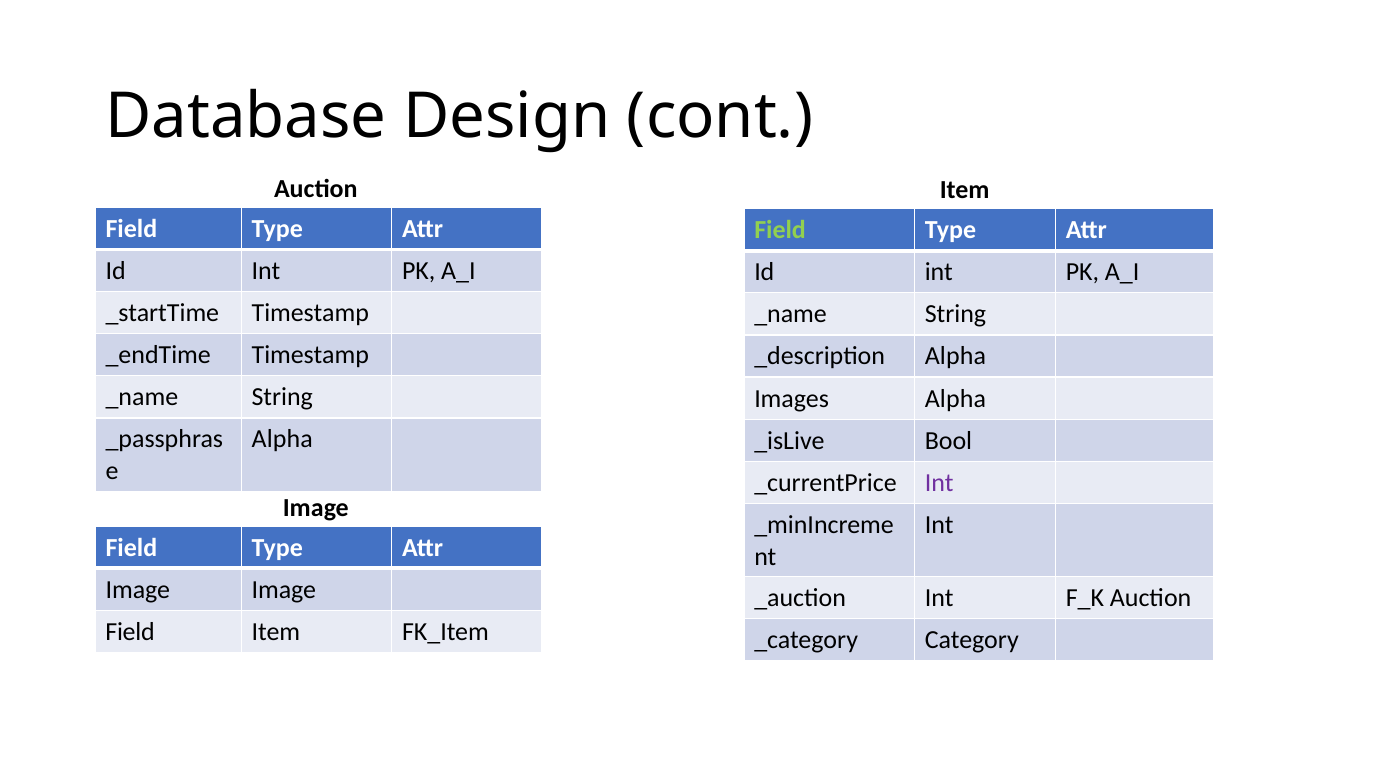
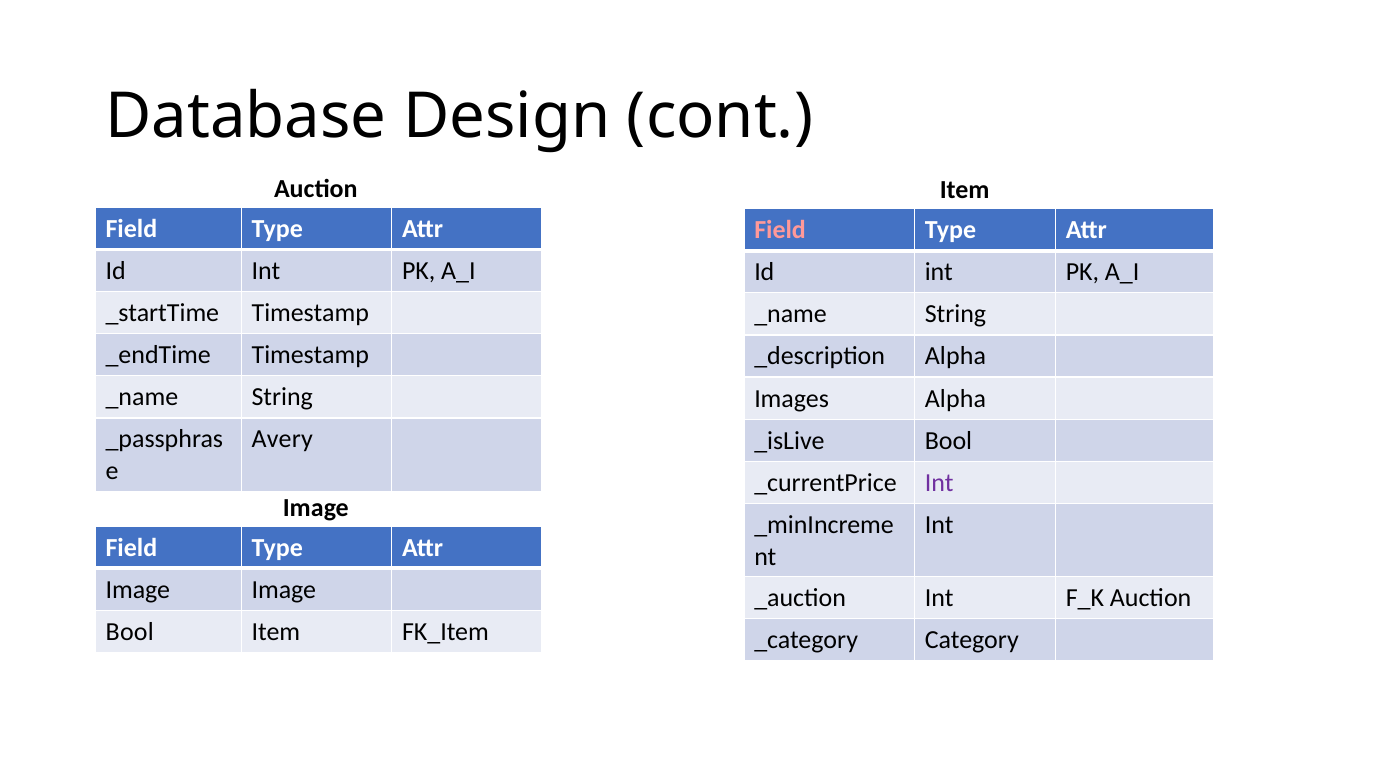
Field colour: light green -> pink (780, 230)
Alpha: Alpha -> Avery (282, 439)
Field: Field -> Bool (130, 632)
